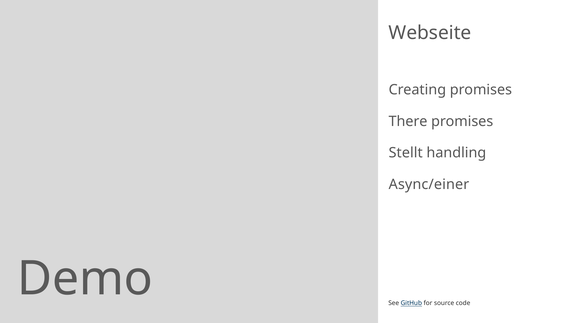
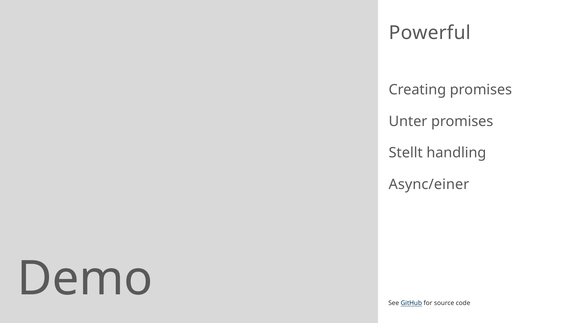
Webseite: Webseite -> Powerful (430, 33)
There: There -> Unter (408, 121)
